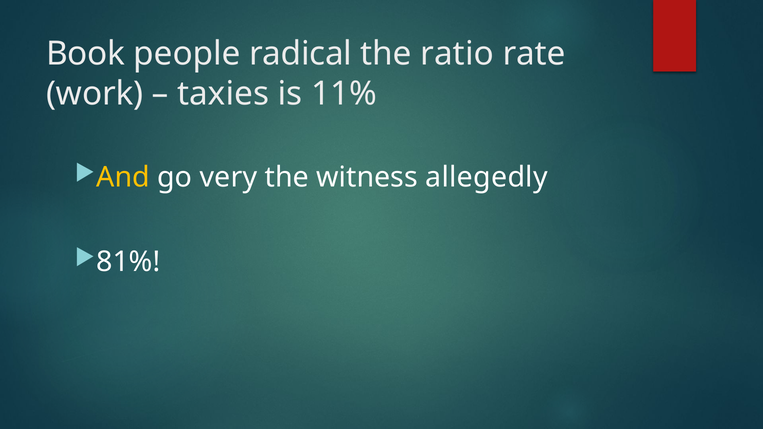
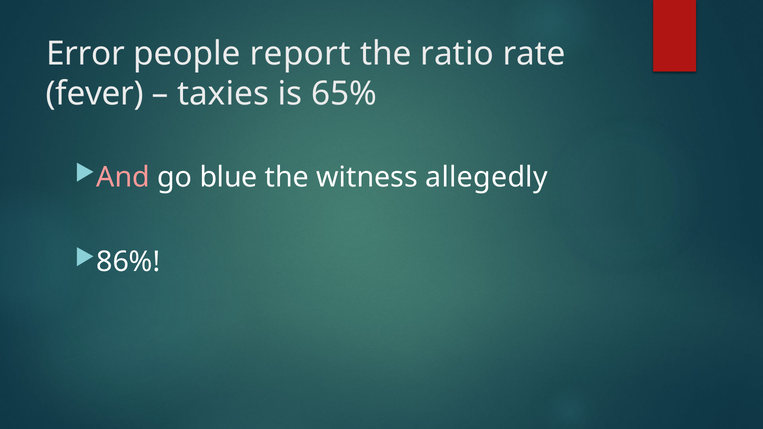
Book: Book -> Error (86, 54)
radical: radical -> report (300, 54)
work: work -> fever (95, 94)
11%: 11% -> 65% (344, 94)
And colour: yellow -> pink (123, 178)
very: very -> blue (229, 178)
81%: 81% -> 86% (128, 262)
